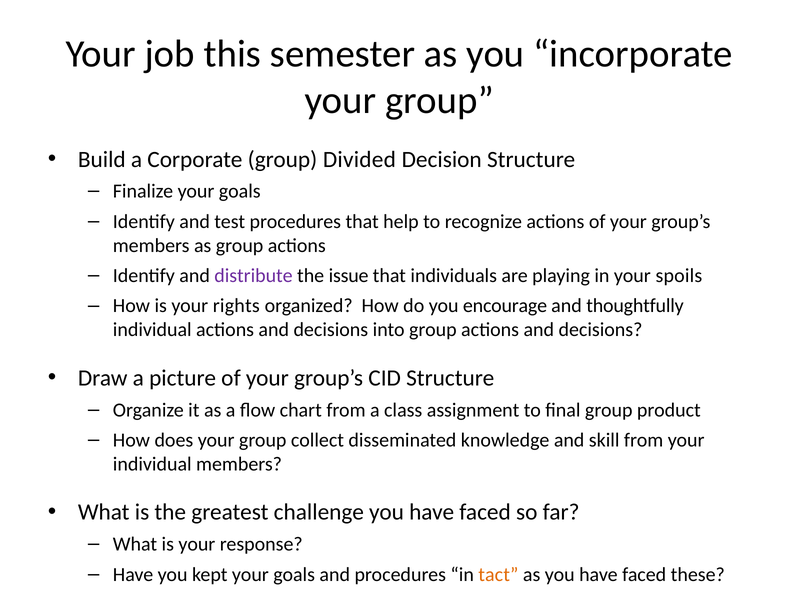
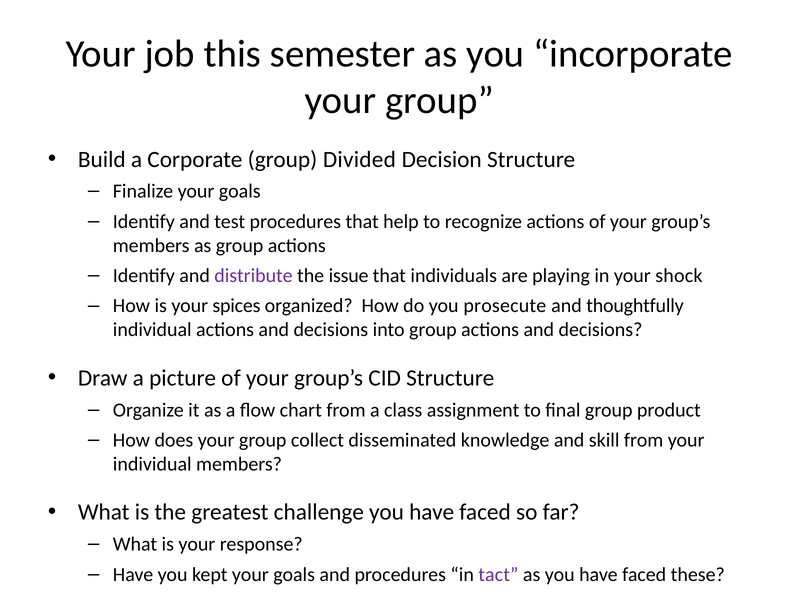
spoils: spoils -> shock (679, 276)
rights: rights -> spices (236, 306)
encourage: encourage -> prosecute (505, 306)
tact colour: orange -> purple (498, 575)
